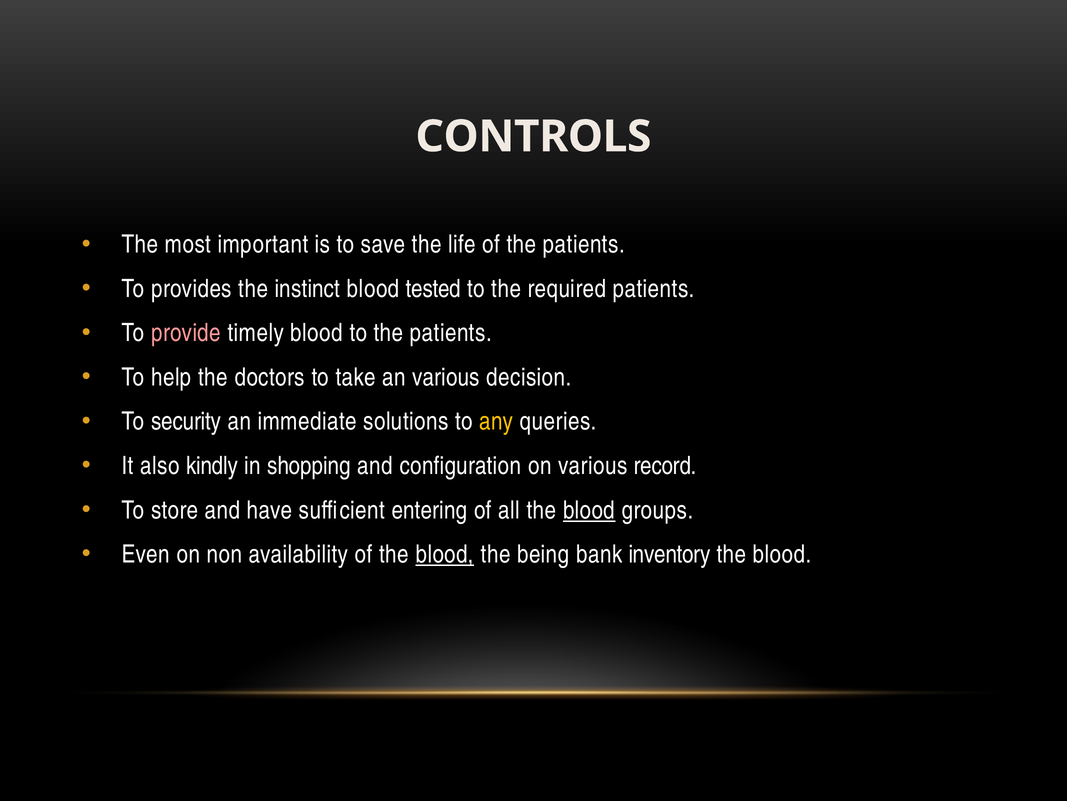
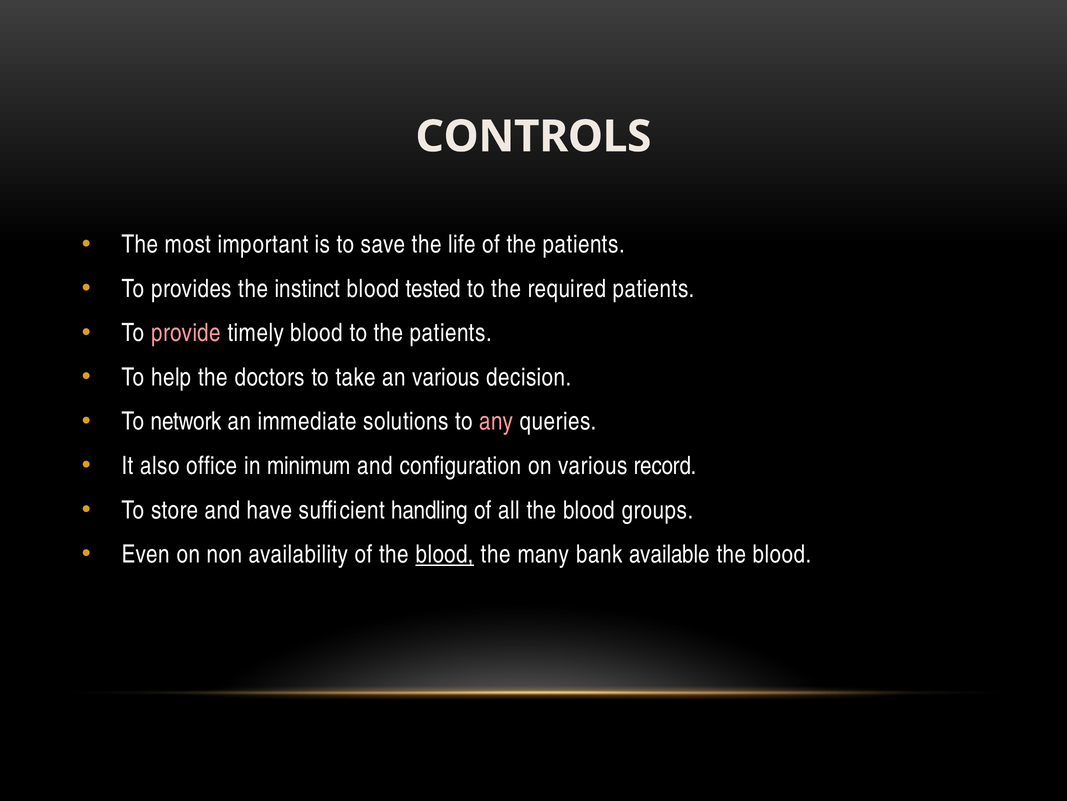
security: security -> network (186, 421)
any colour: yellow -> pink (496, 421)
kindly: kindly -> office (212, 465)
shopping: shopping -> minimum (309, 465)
entering: entering -> handling (430, 510)
blood underline: present -> none (589, 510)
being: being -> many (543, 554)
inventory: inventory -> available (669, 554)
